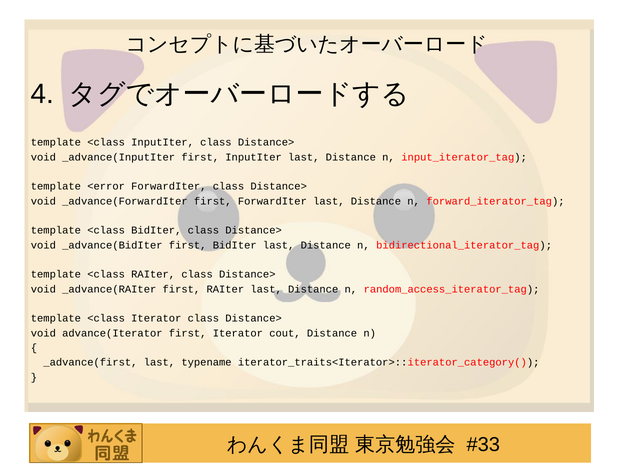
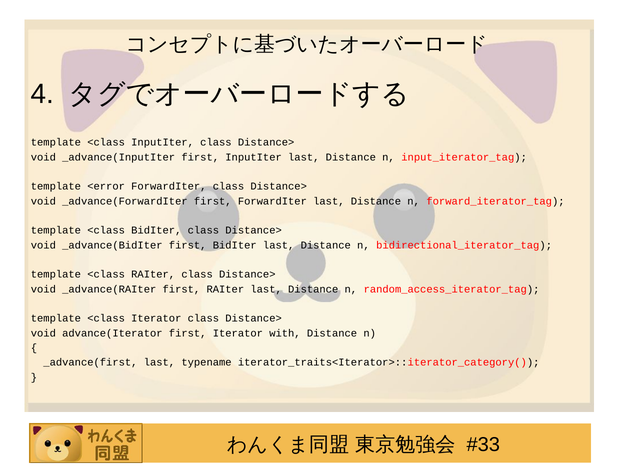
cout: cout -> with (285, 333)
